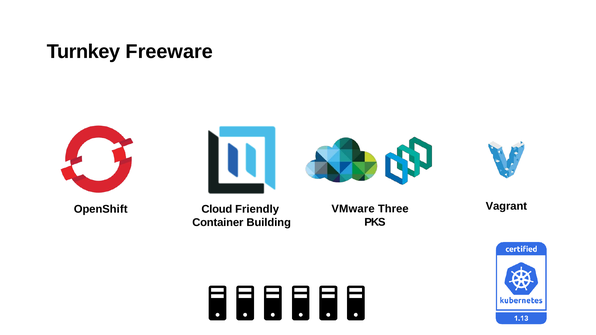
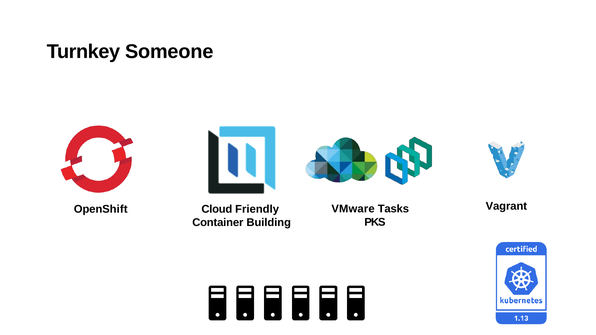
Freeware: Freeware -> Someone (169, 52)
Three: Three -> Tasks (393, 209)
